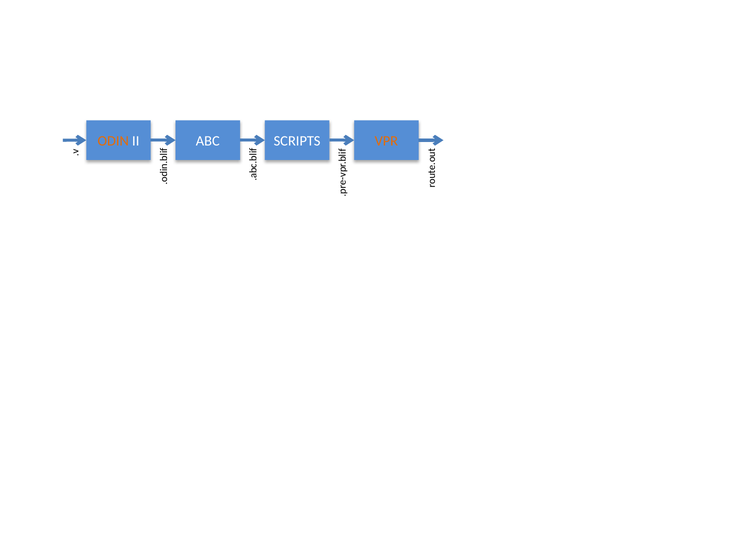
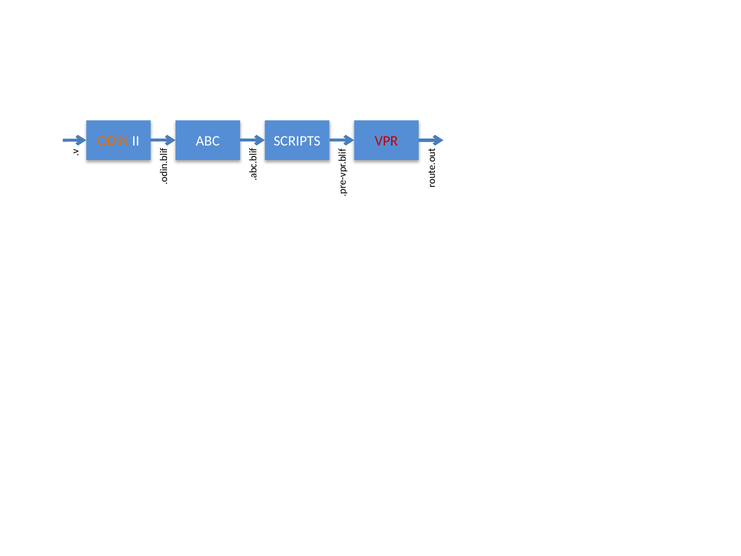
VPR colour: orange -> red (386, 141)
